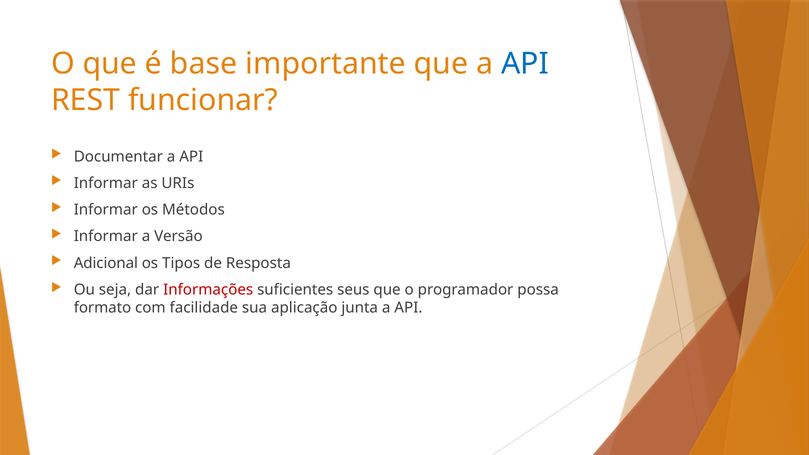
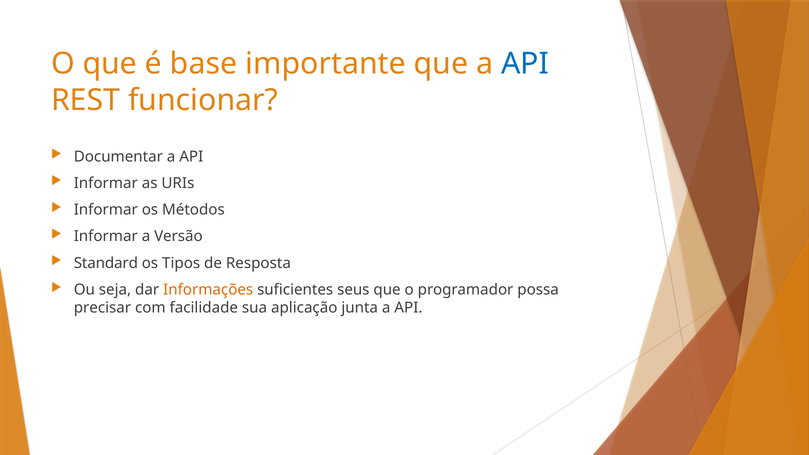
Adicional: Adicional -> Standard (106, 263)
Informações colour: red -> orange (208, 290)
formato: formato -> precisar (102, 308)
